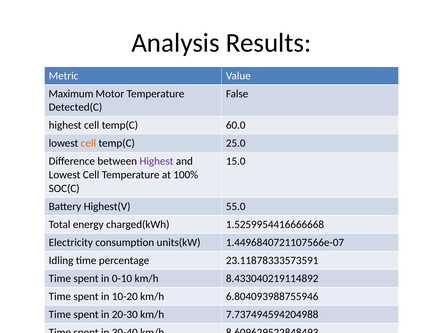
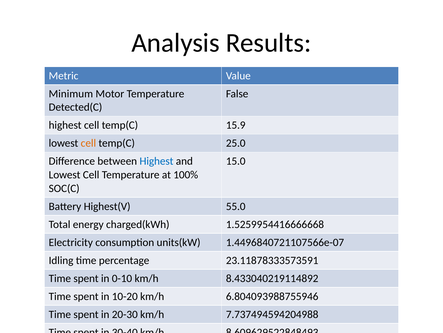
Maximum: Maximum -> Minimum (71, 94)
60.0: 60.0 -> 15.9 (236, 125)
Highest colour: purple -> blue (156, 161)
